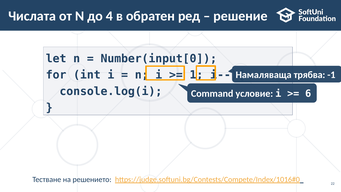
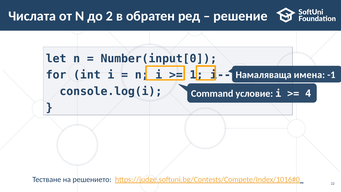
4: 4 -> 2 (109, 16)
трябва: трябва -> имена (309, 75)
6: 6 -> 4 (308, 94)
